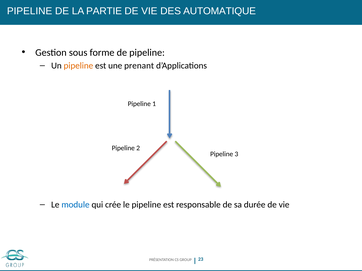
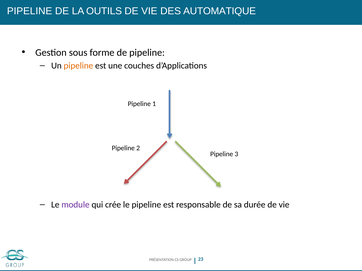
PARTIE: PARTIE -> OUTILS (104, 11)
prenant: prenant -> couches (139, 66)
module colour: blue -> purple (75, 205)
